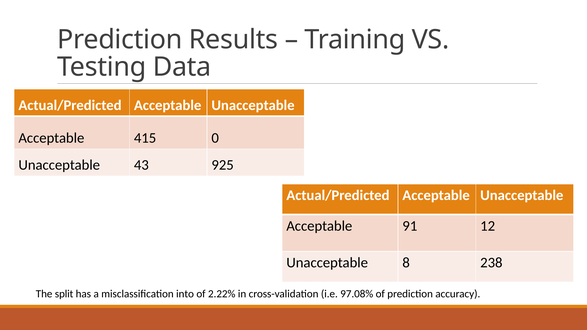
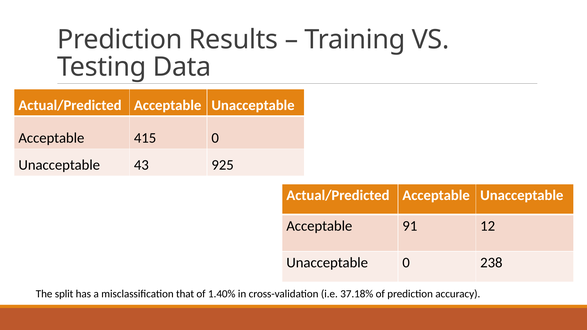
Unacceptable 8: 8 -> 0 (406, 263)
into: into -> that (185, 294)
2.22%: 2.22% -> 1.40% (222, 294)
97.08%: 97.08% -> 37.18% (357, 294)
